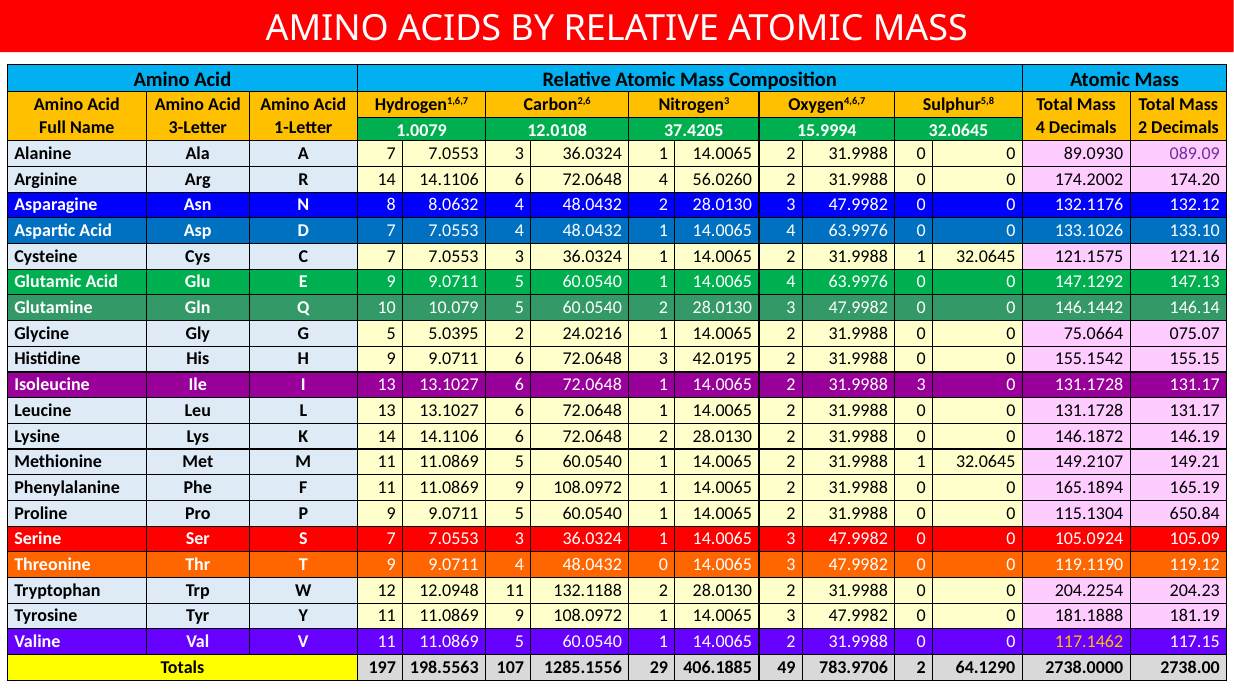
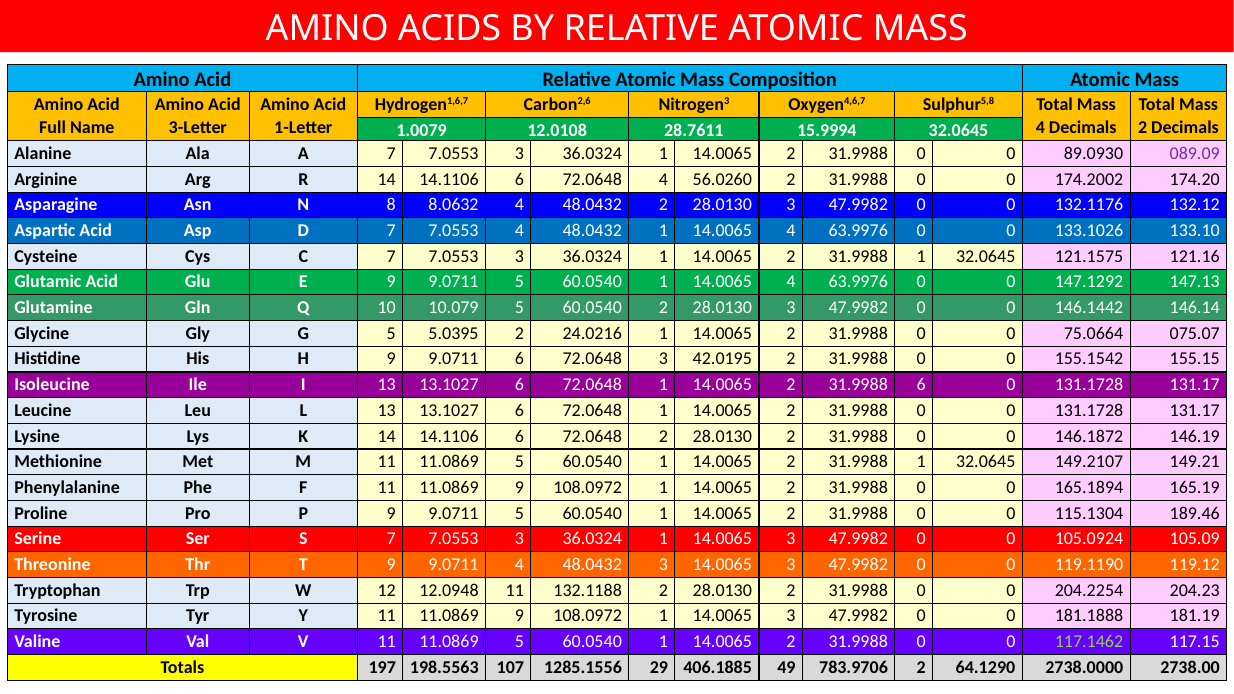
37.4205: 37.4205 -> 28.7611 (694, 130)
31.9988 3: 3 -> 6 (921, 385)
650.84: 650.84 -> 189.46 (1195, 513)
48.0432 0: 0 -> 3 (664, 565)
117.1462 colour: yellow -> light green (1089, 642)
